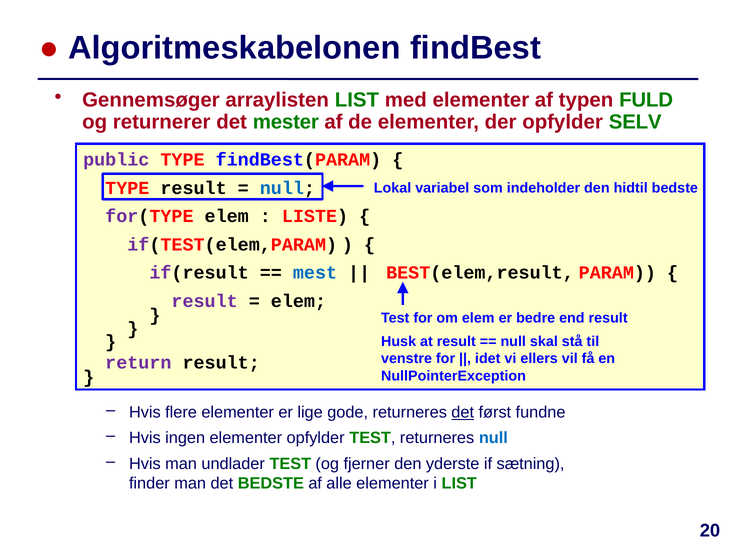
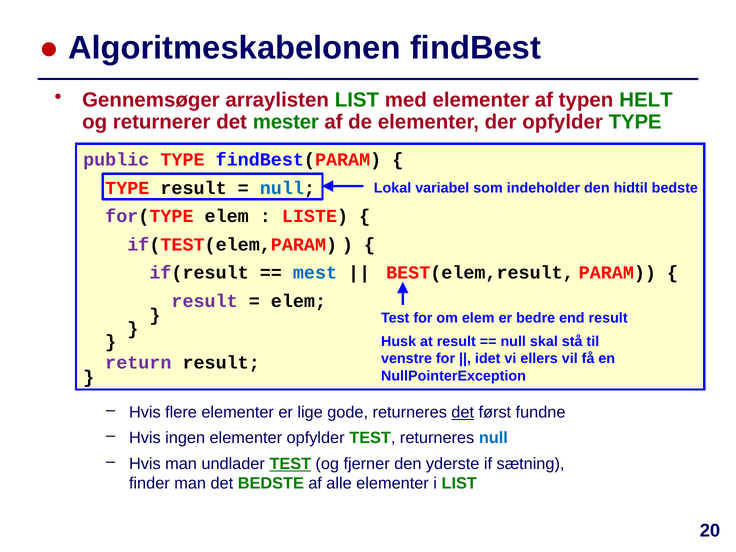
FULD: FULD -> HELT (646, 100)
opfylder SELV: SELV -> TYPE (635, 122)
TEST underline: none -> present (290, 464)
